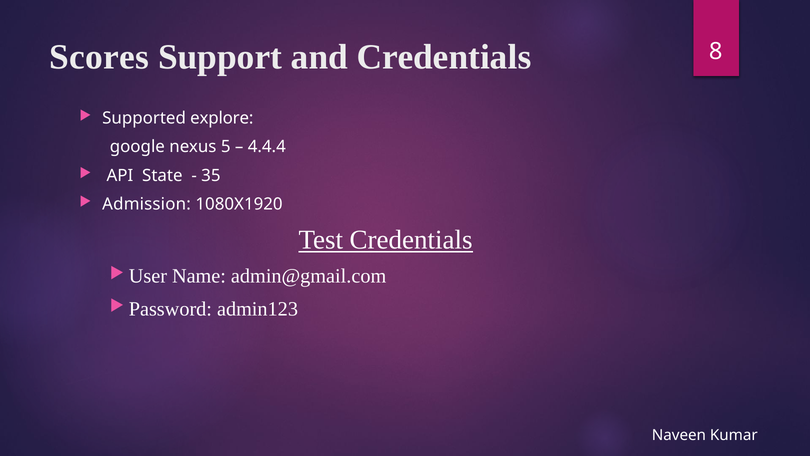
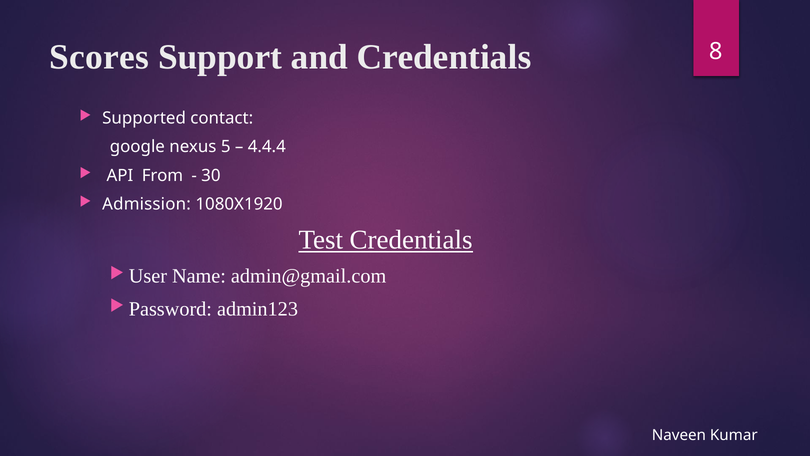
explore: explore -> contact (222, 118)
State: State -> From (162, 175)
35: 35 -> 30 (211, 175)
